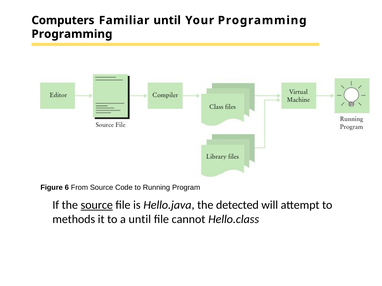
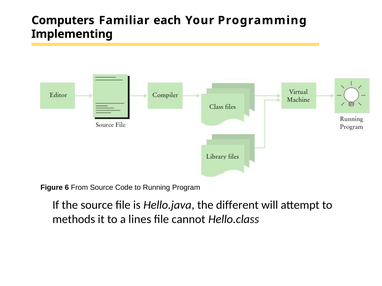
Familiar until: until -> each (167, 20)
Programming: Programming -> Implementing (72, 34)
source underline: present -> none (97, 205)
detected: detected -> different (237, 205)
a until: until -> lines (140, 220)
